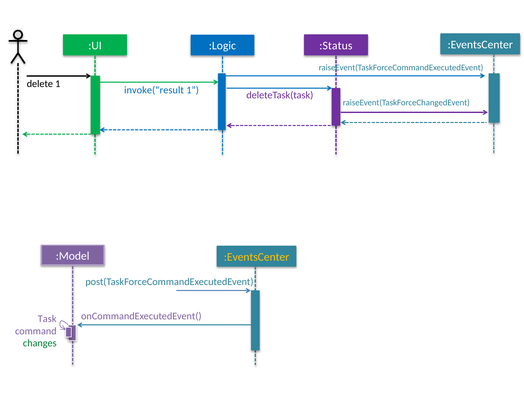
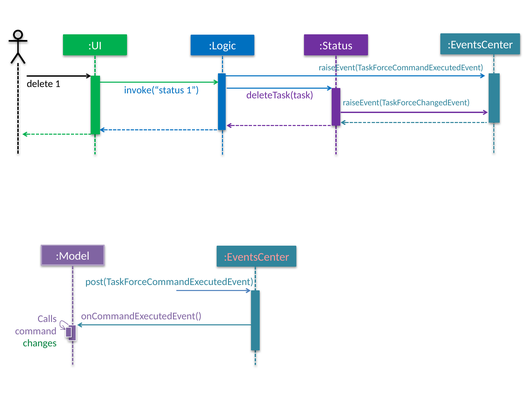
invoke(“result: invoke(“result -> invoke(“status (154, 90)
:EventsCenter colour: yellow -> pink (257, 257)
Task: Task -> Calls (47, 319)
